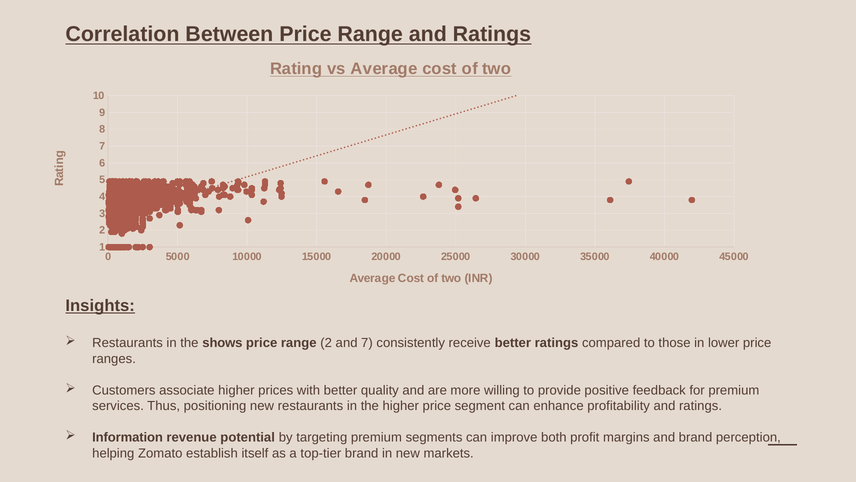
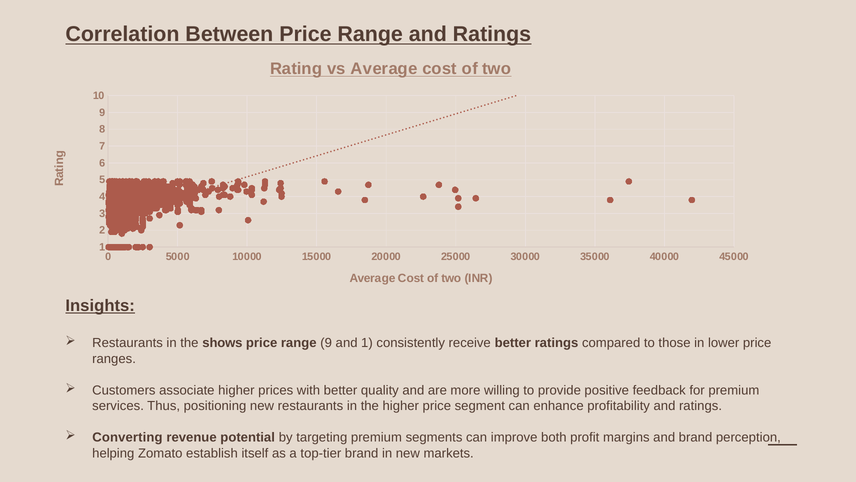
range 2: 2 -> 9 (326, 343)
and 7: 7 -> 1 (367, 343)
Information: Information -> Converting (127, 437)
